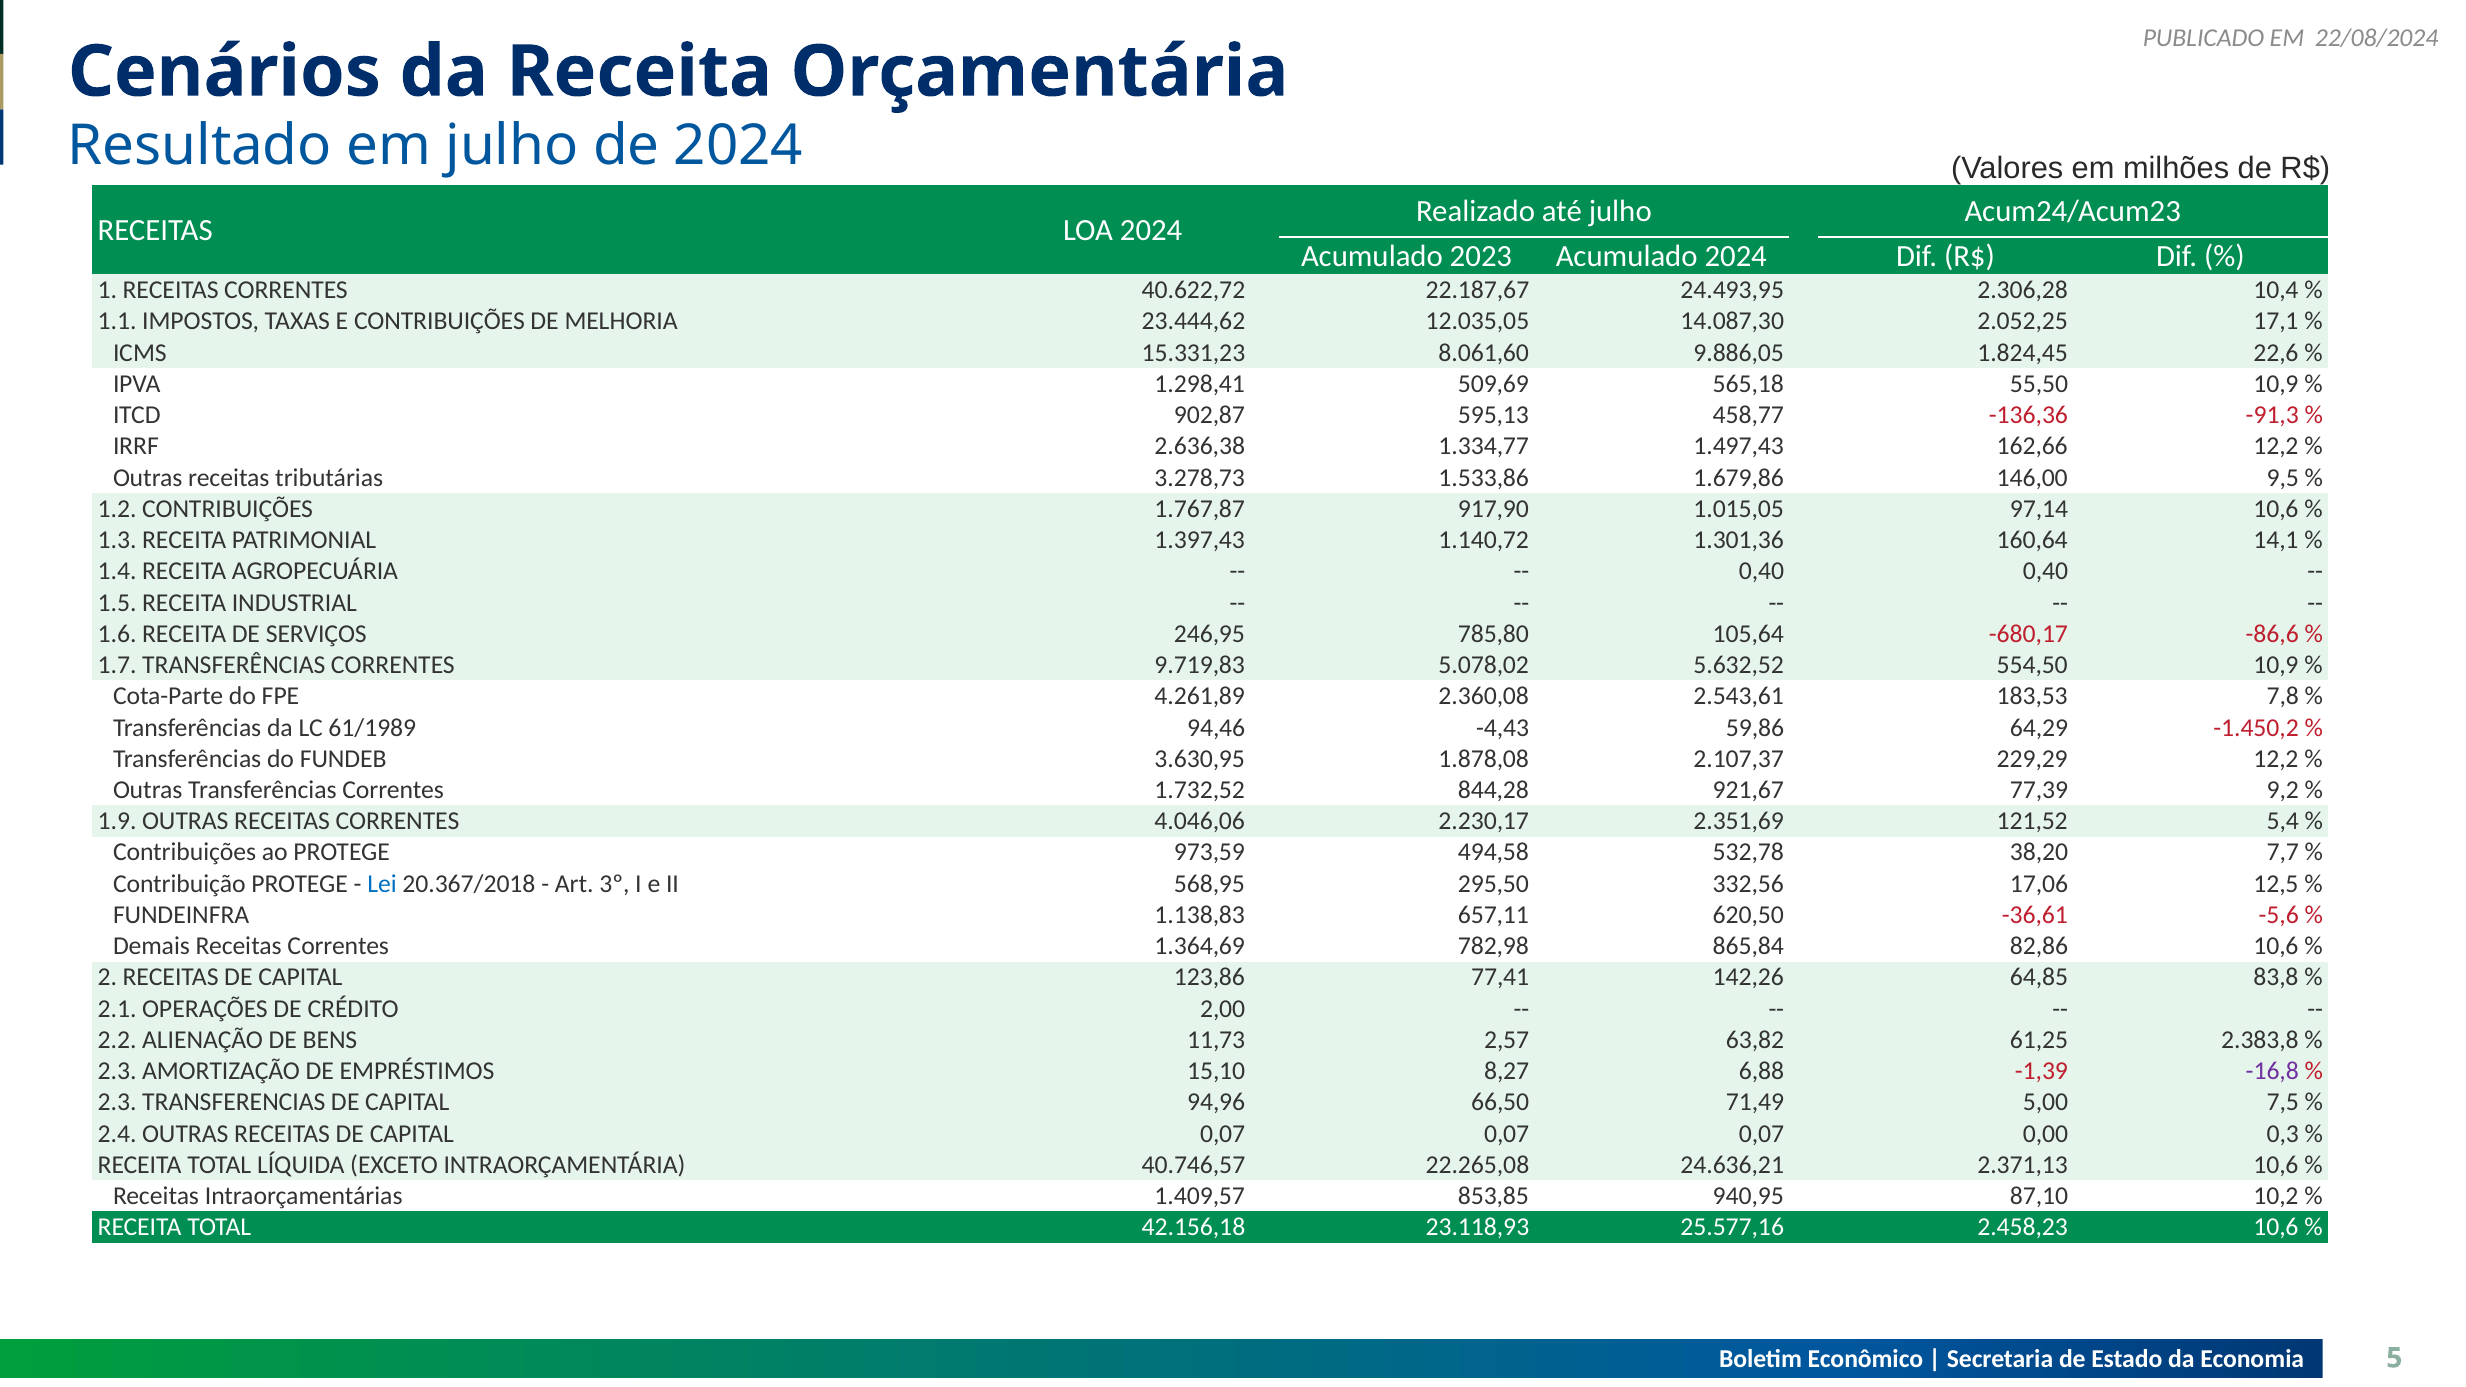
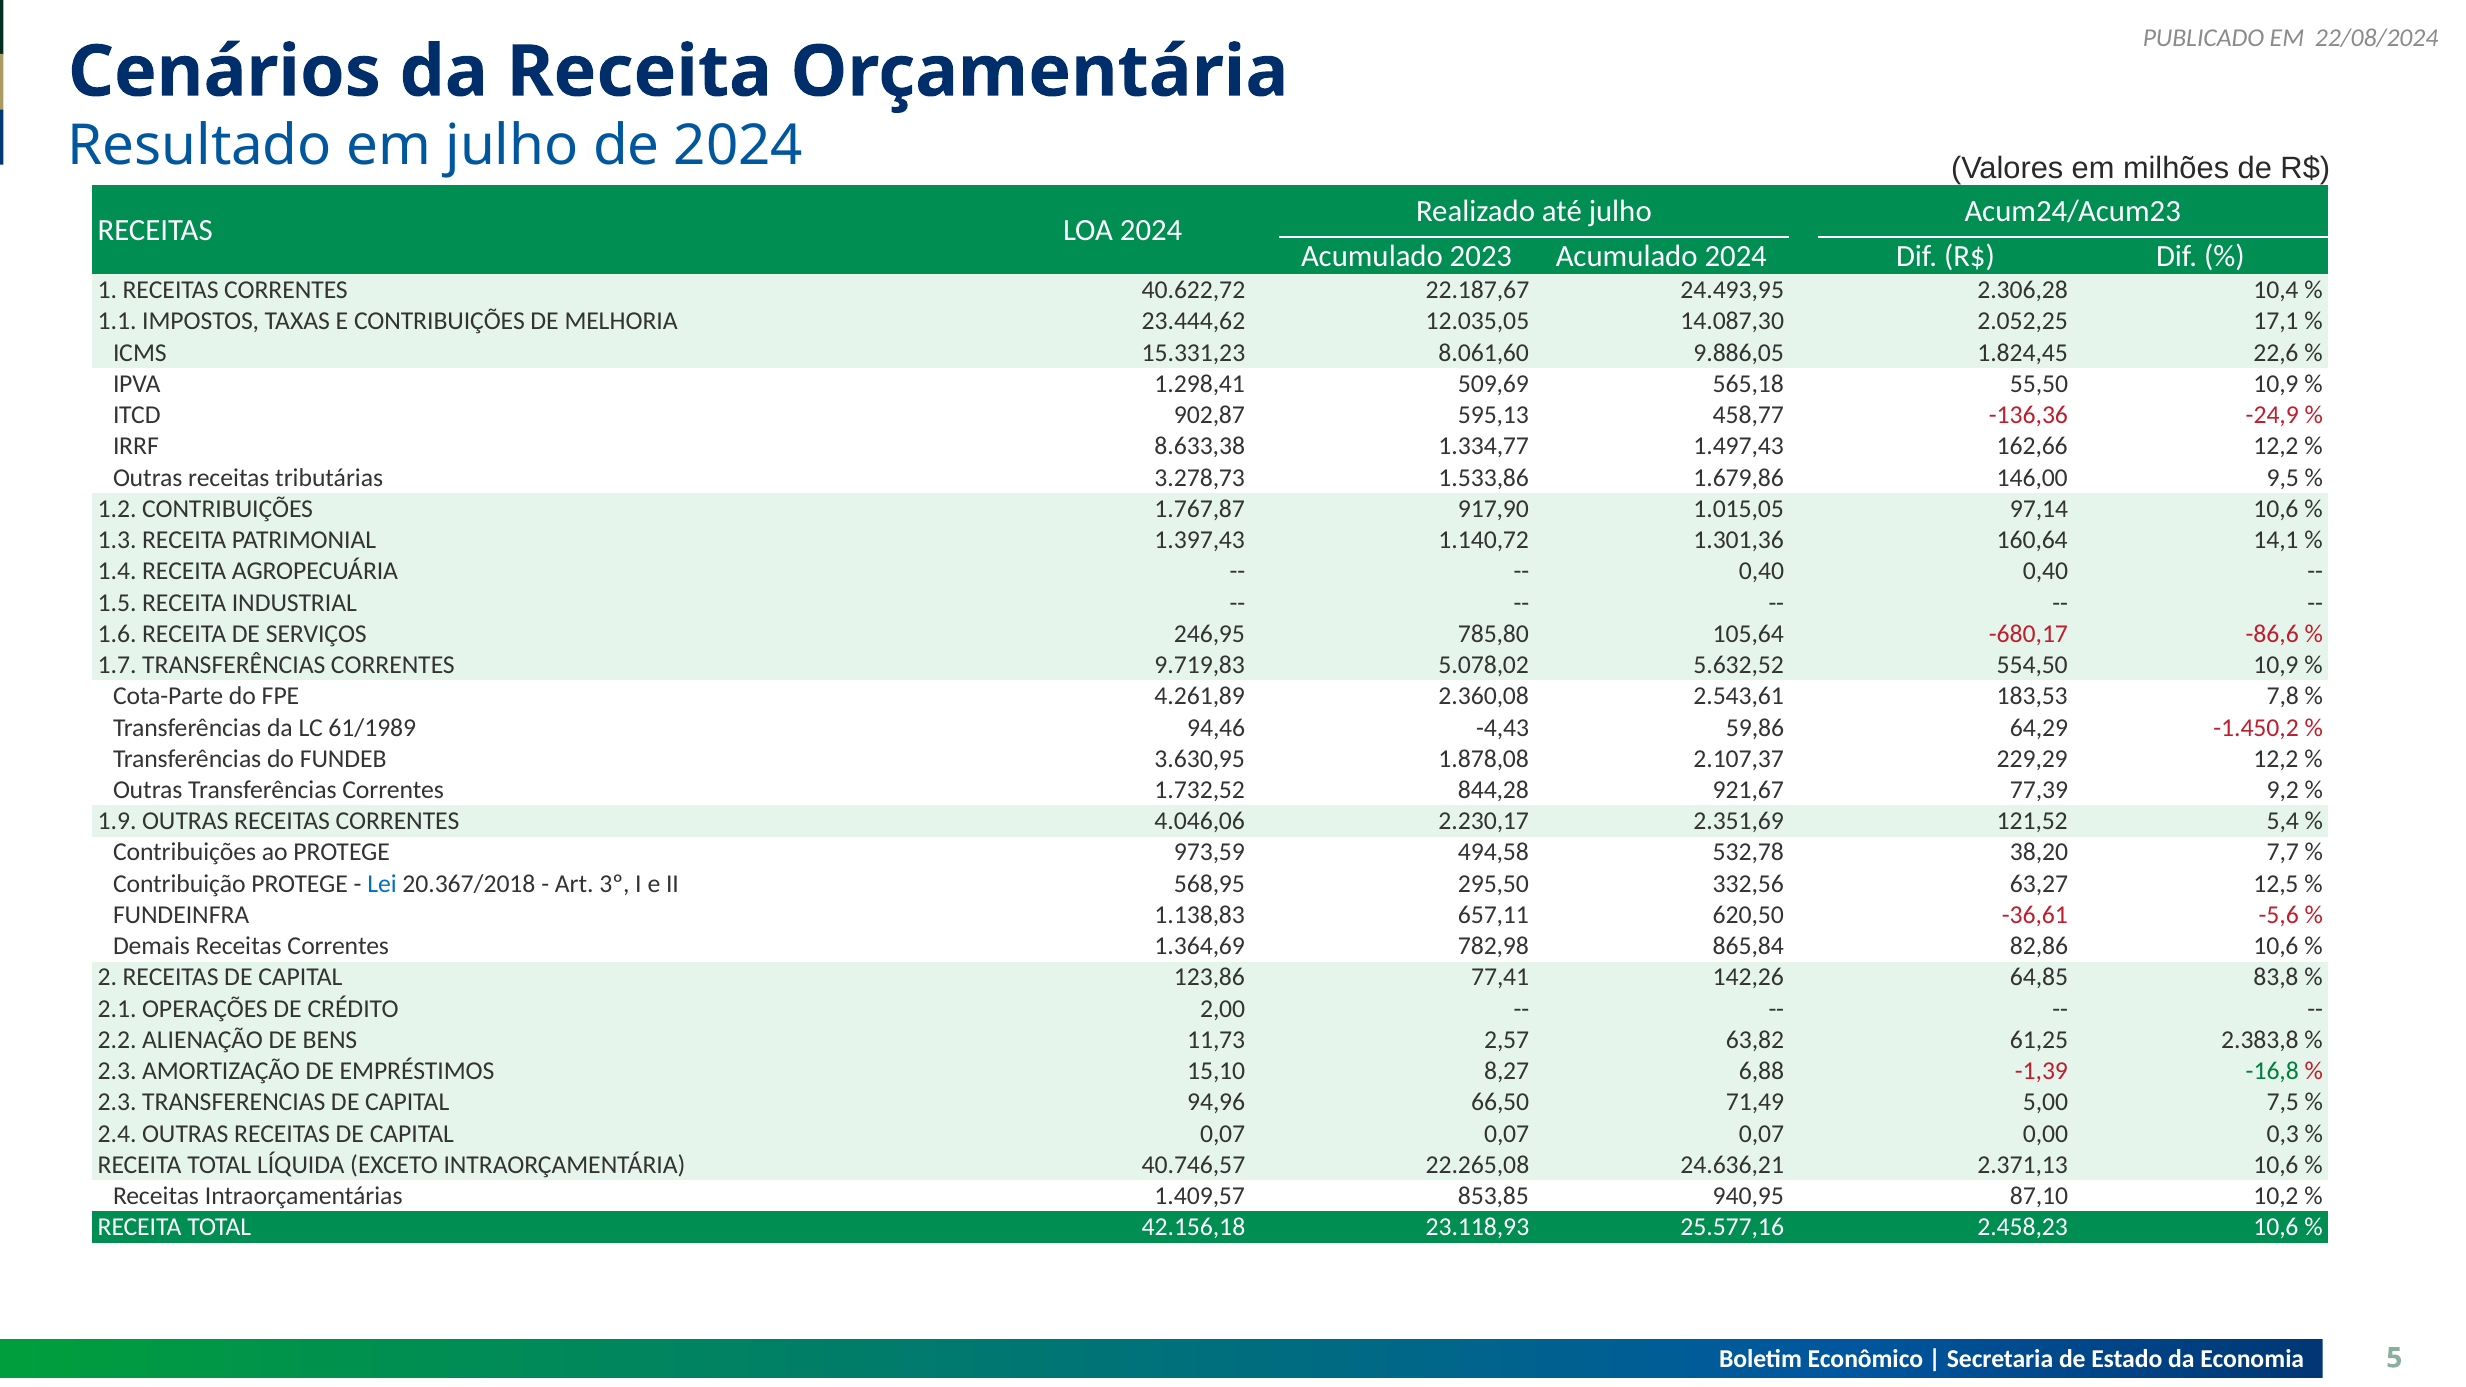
-91,3: -91,3 -> -24,9 (2272, 415)
2.636,38: 2.636,38 -> 8.633,38 (1200, 446)
17,06: 17,06 -> 63,27 (2039, 884)
-16,8 colour: purple -> green (2272, 1071)
